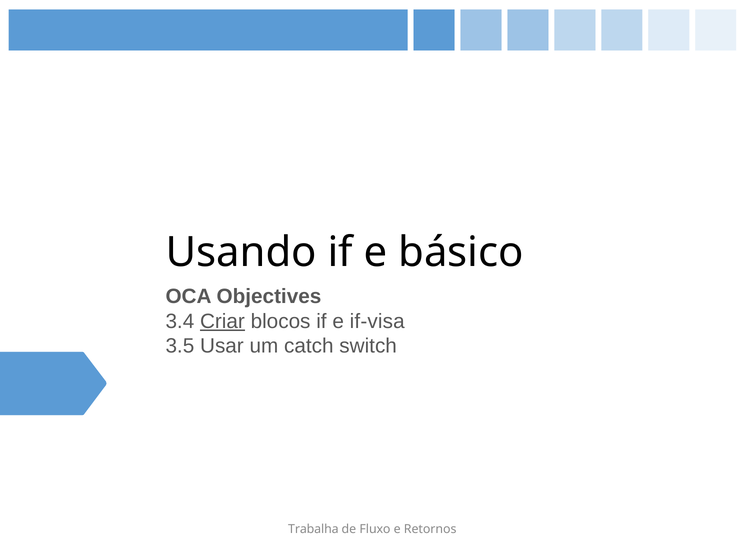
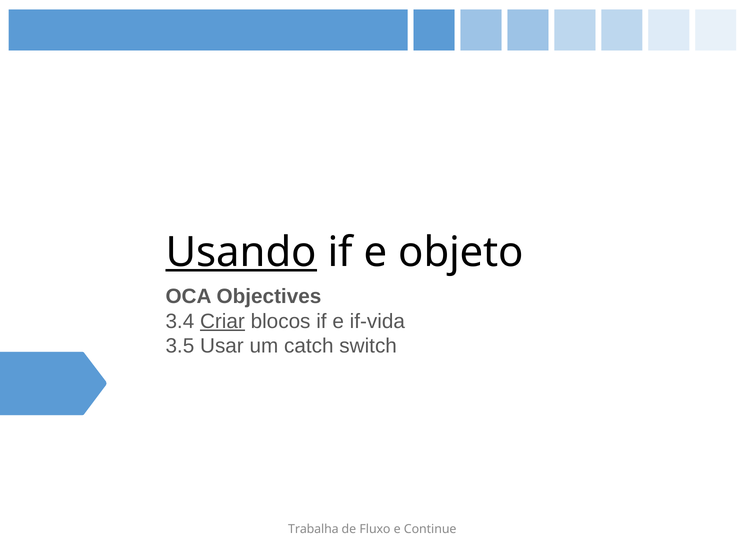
Usando underline: none -> present (241, 253)
básico: básico -> objeto (461, 253)
if-visa: if-visa -> if-vida (377, 322)
Retornos: Retornos -> Continue (430, 530)
